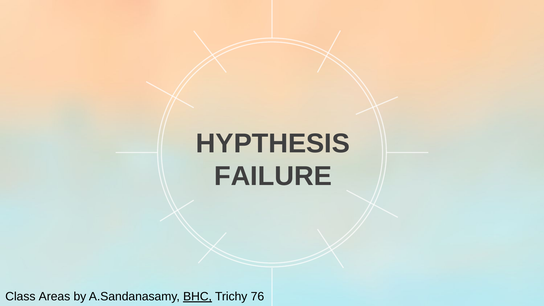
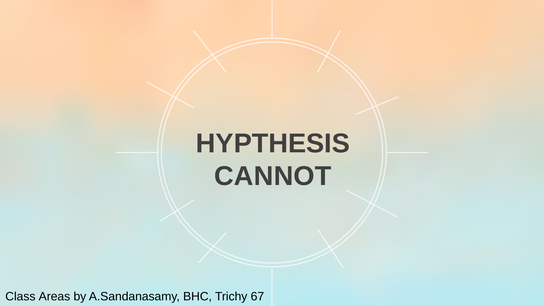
FAILURE: FAILURE -> CANNOT (273, 176)
BHC underline: present -> none (197, 297)
76: 76 -> 67 (257, 297)
